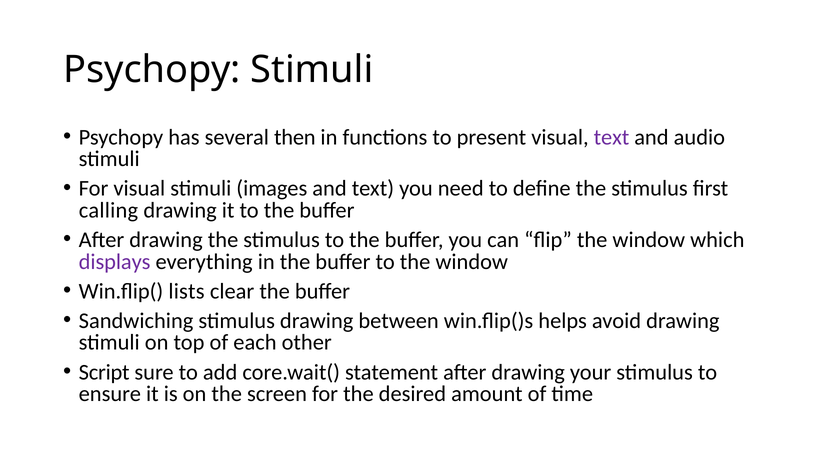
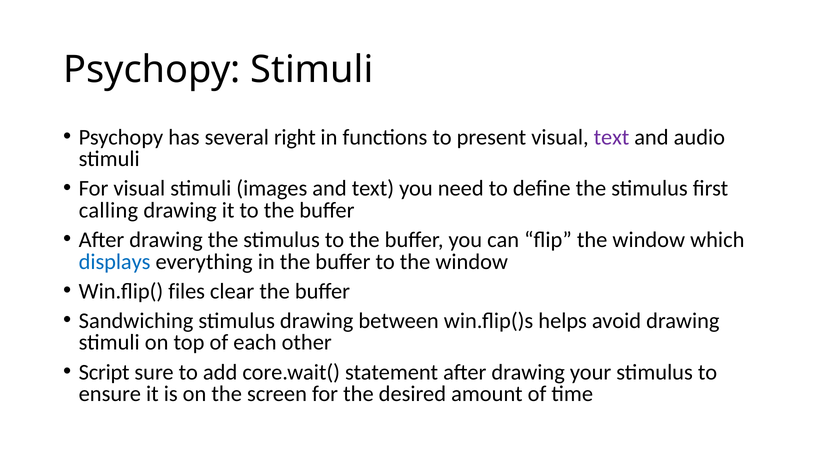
then: then -> right (295, 137)
displays colour: purple -> blue (115, 262)
lists: lists -> files (187, 291)
